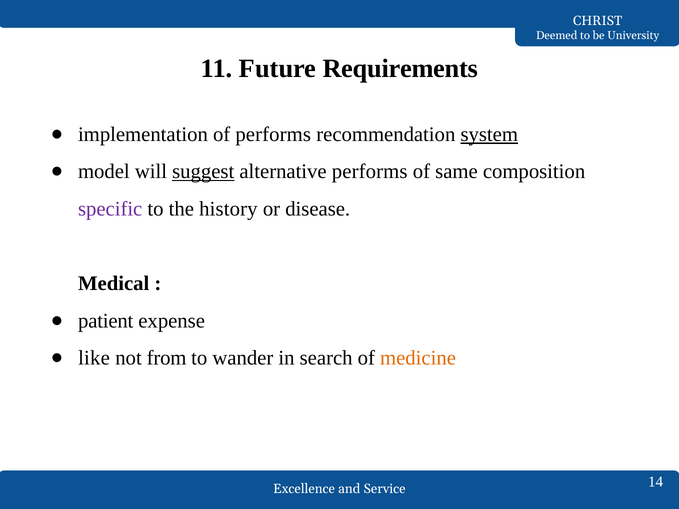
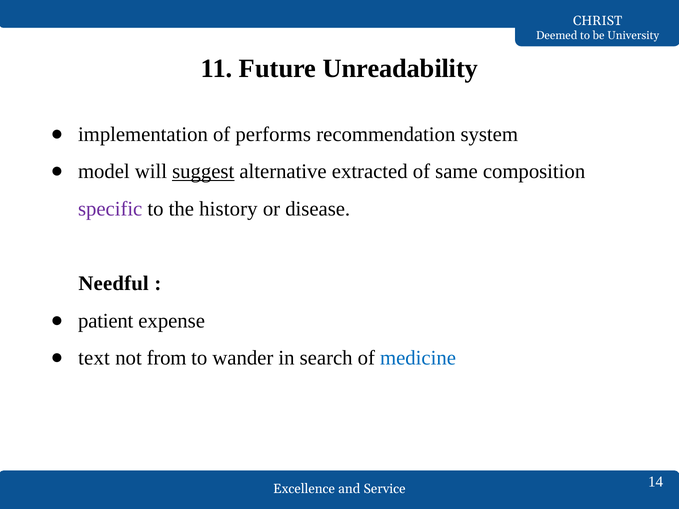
Requirements: Requirements -> Unreadability (400, 69)
system underline: present -> none (489, 134)
alternative performs: performs -> extracted (370, 172)
Medical: Medical -> Needful (114, 284)
like: like -> text (94, 358)
medicine colour: orange -> blue (418, 358)
